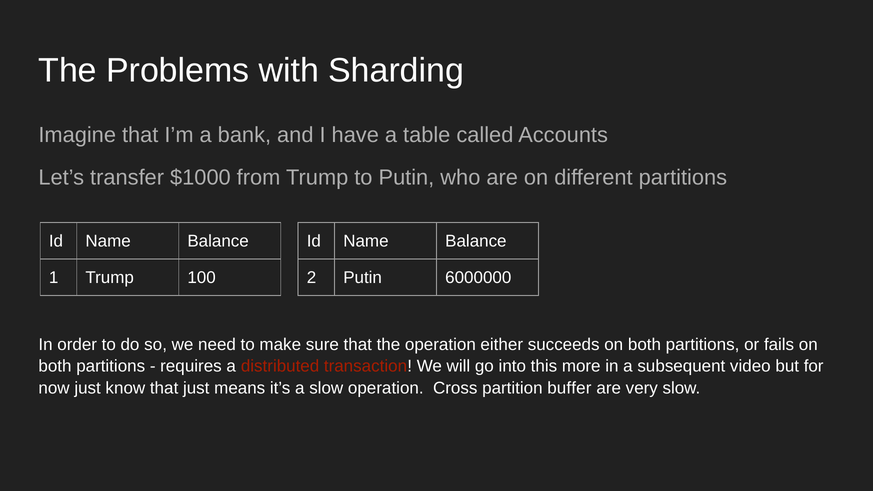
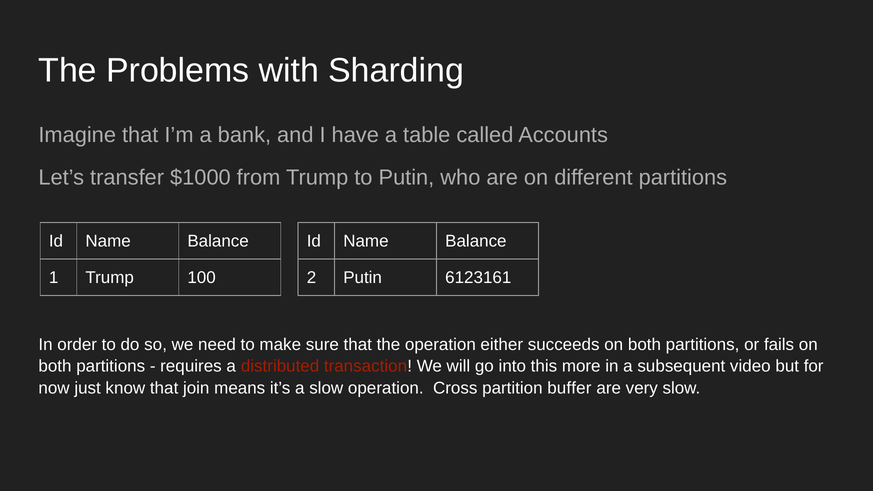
6000000: 6000000 -> 6123161 (478, 278)
that just: just -> join (196, 388)
